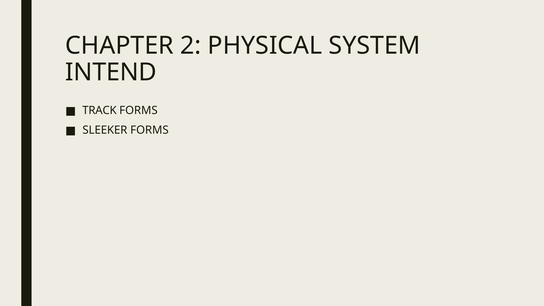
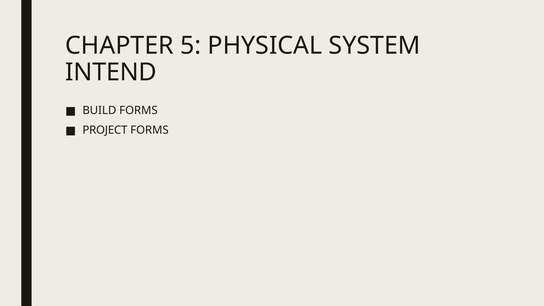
2: 2 -> 5 (191, 46)
TRACK: TRACK -> BUILD (99, 111)
SLEEKER: SLEEKER -> PROJECT (105, 130)
